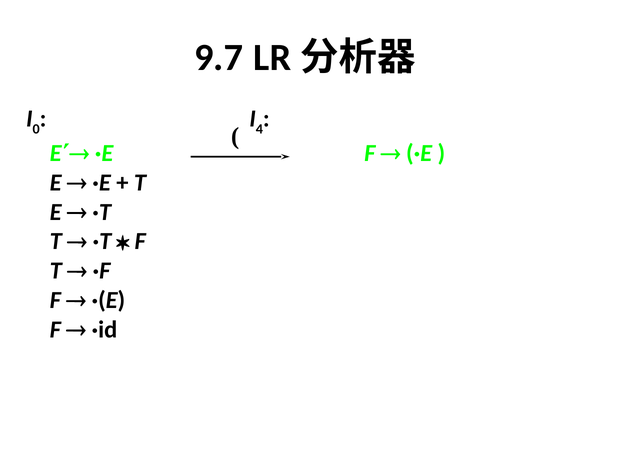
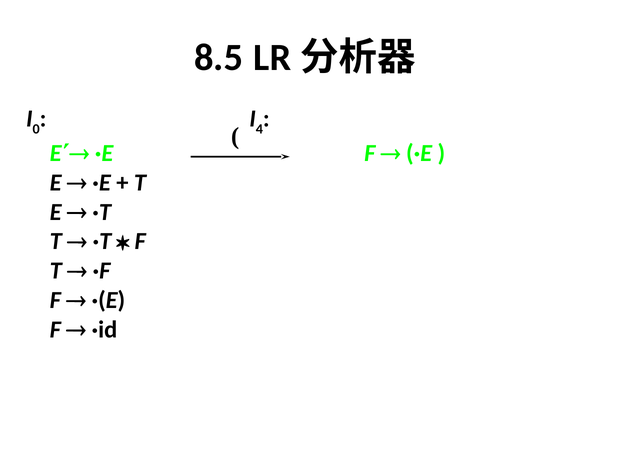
9.7: 9.7 -> 8.5 (219, 58)
